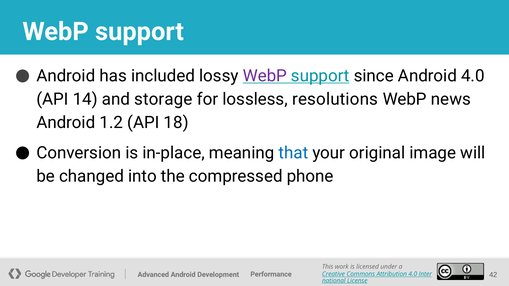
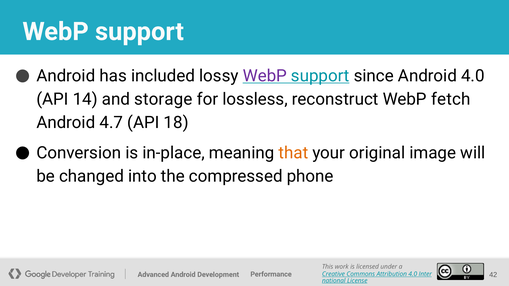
resolutions: resolutions -> reconstruct (335, 99)
news: news -> fetch (451, 99)
1.2: 1.2 -> 4.7 (111, 123)
that colour: blue -> orange (293, 153)
